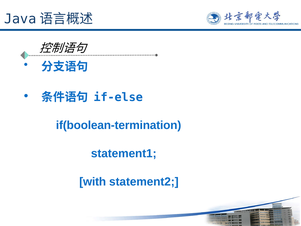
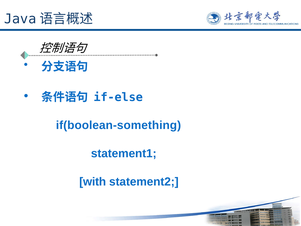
if(boolean-termination: if(boolean-termination -> if(boolean-something (118, 125)
